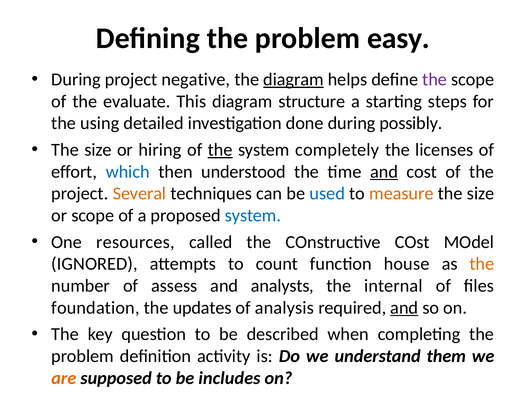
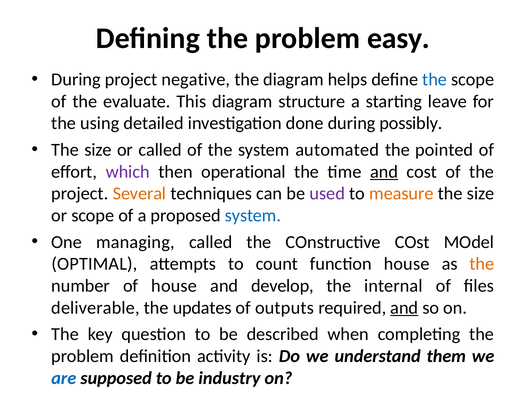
diagram underline: present -> none (293, 80)
the colour: purple -> blue (435, 80)
steps: steps -> leave (447, 102)
or hiring: hiring -> called (160, 150)
the underline: present -> none (220, 150)
completely: completely -> automated (337, 150)
licenses: licenses -> pointed (444, 150)
which colour: blue -> purple (128, 172)
understood: understood -> operational (244, 172)
used colour: blue -> purple (327, 194)
resources: resources -> managing (135, 242)
IGNORED: IGNORED -> OPTIMAL (94, 264)
of assess: assess -> house (174, 286)
analysts: analysts -> develop (282, 286)
foundation: foundation -> deliverable (95, 308)
analysis: analysis -> outputs (284, 308)
are colour: orange -> blue (64, 378)
includes: includes -> industry (229, 378)
